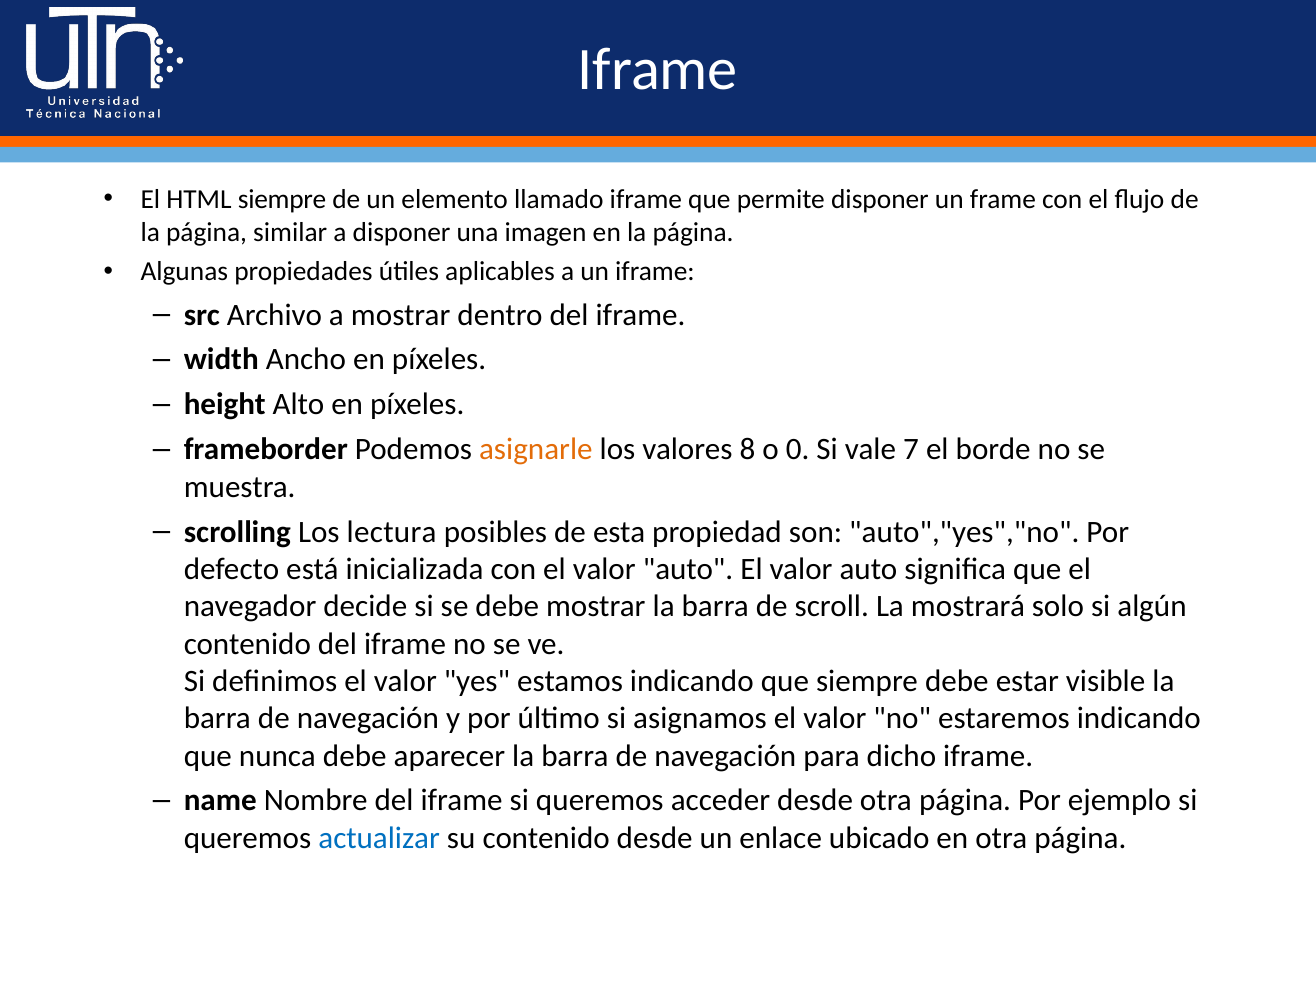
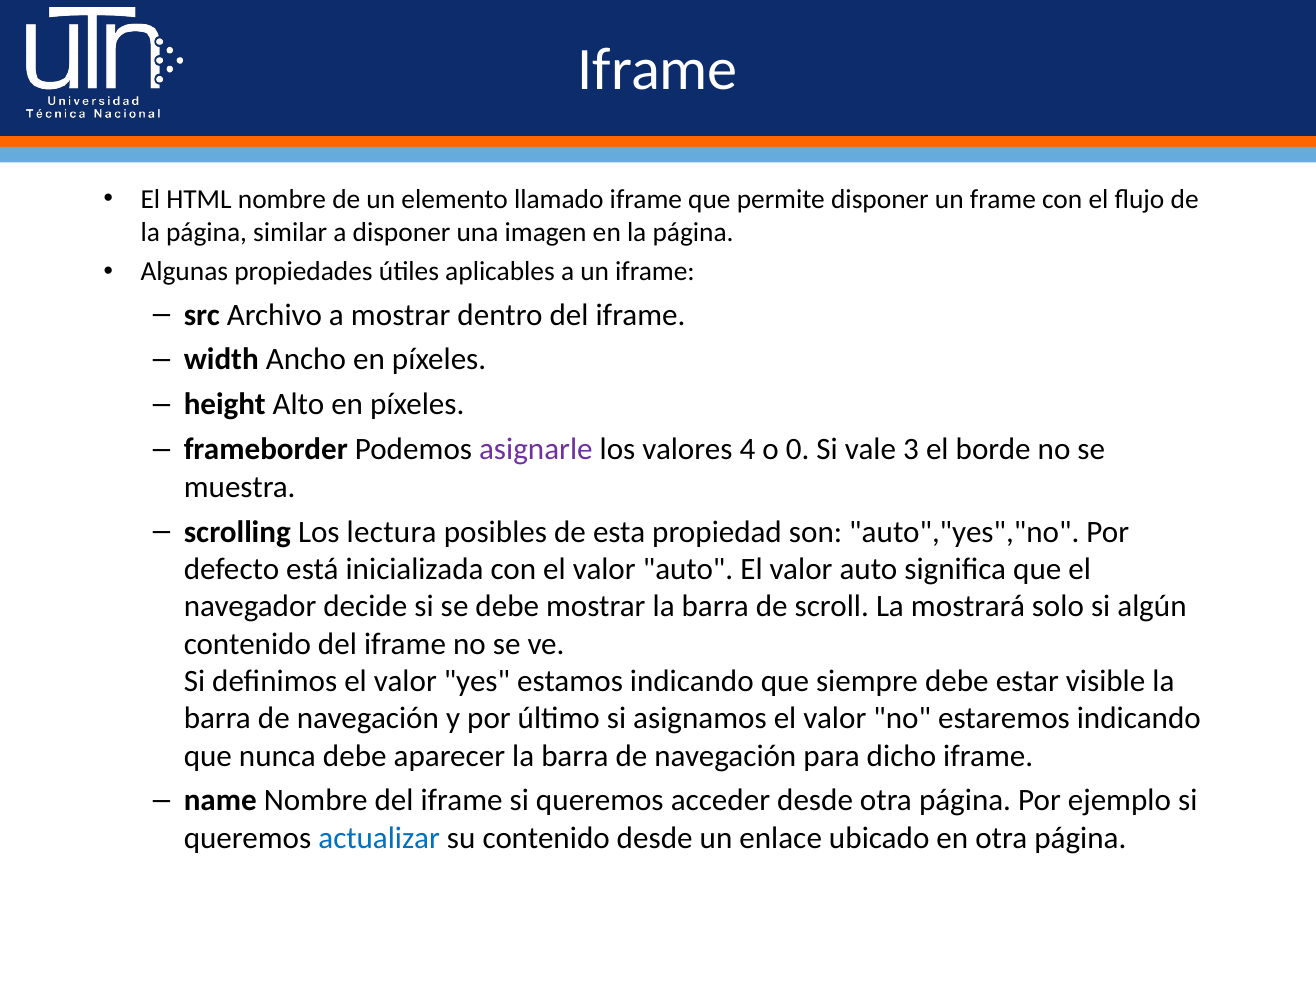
HTML siempre: siempre -> nombre (282, 199)
asignarle colour: orange -> purple (536, 450)
8: 8 -> 4 (747, 450)
7: 7 -> 3 (911, 450)
